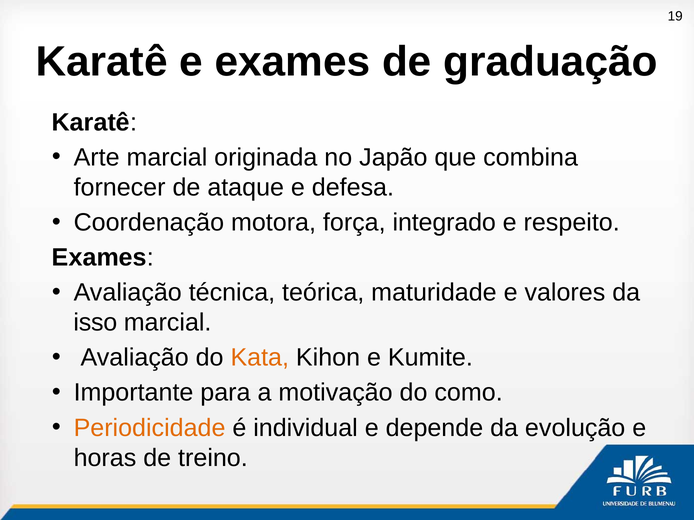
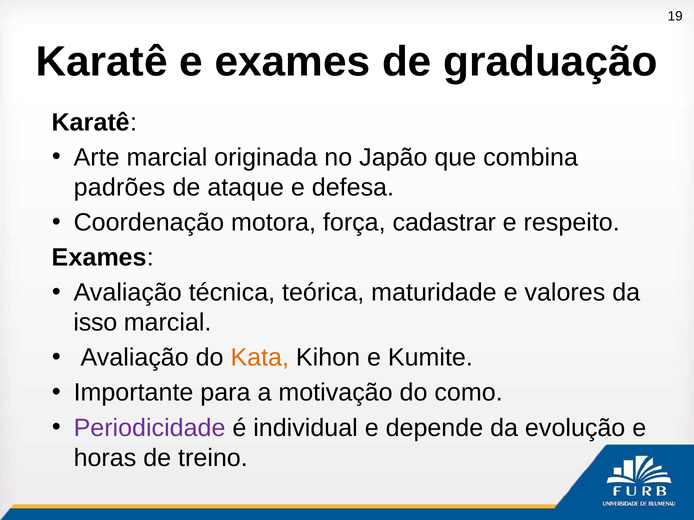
fornecer: fornecer -> padrões (119, 188)
integrado: integrado -> cadastrar (444, 223)
Periodicidade colour: orange -> purple (150, 428)
